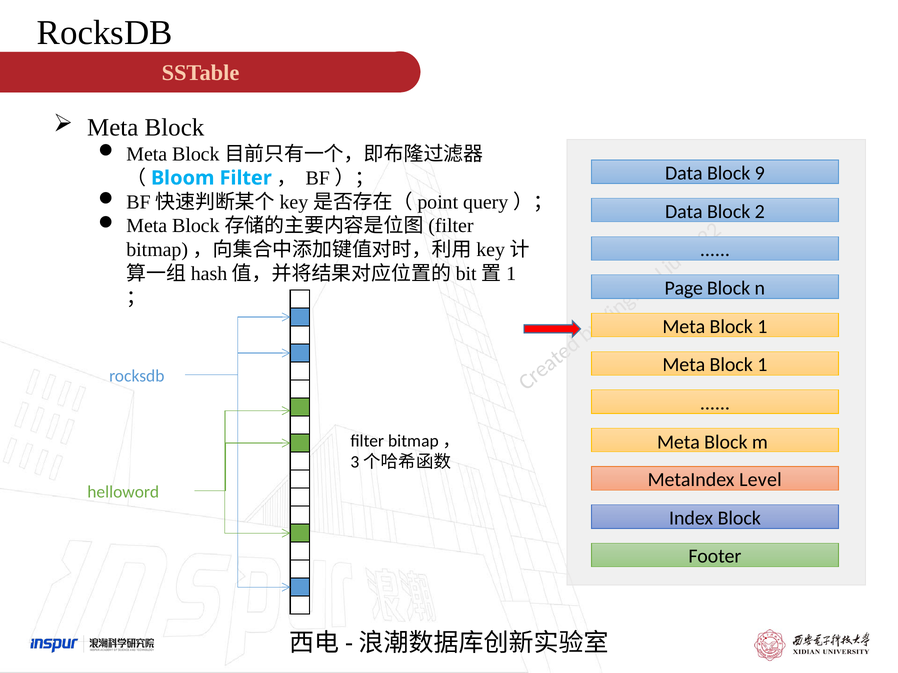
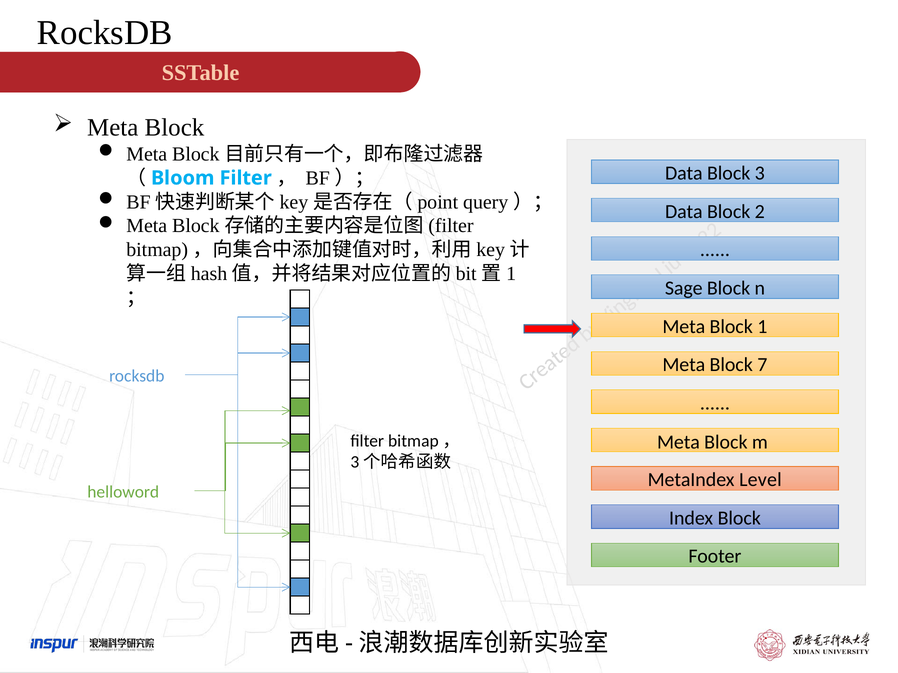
9: 9 -> 3 (760, 173)
Page: Page -> Sage (684, 288)
1: 1 -> 7 (762, 365)
